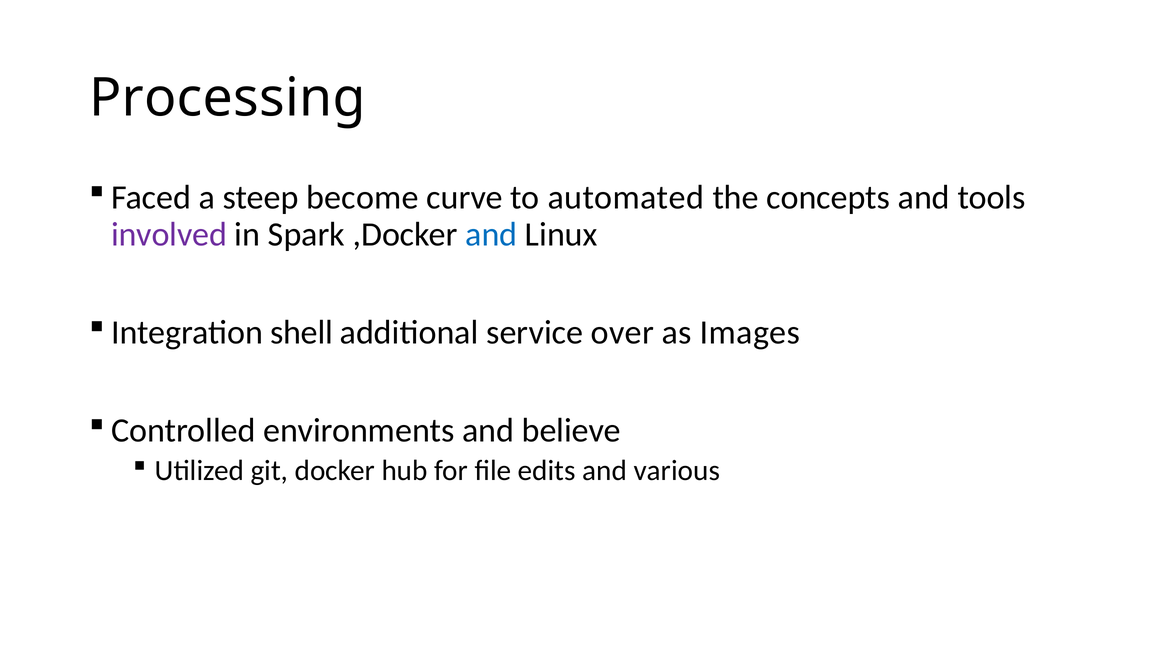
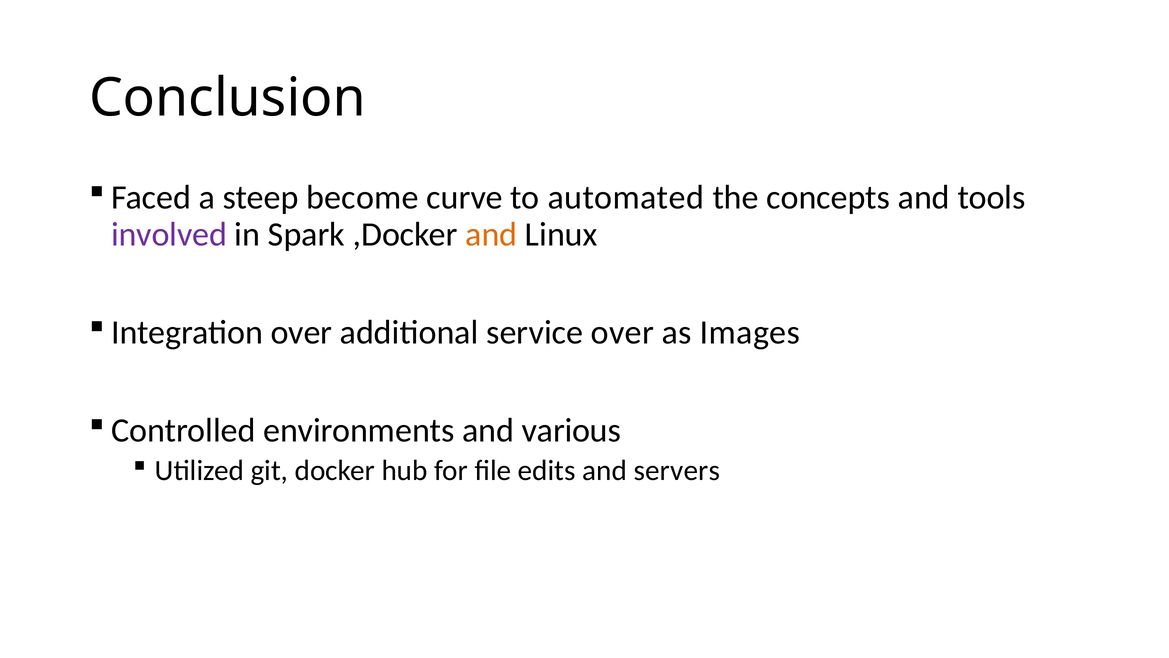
Processing: Processing -> Conclusion (227, 98)
and colour: blue -> orange (491, 234)
Integration shell: shell -> over (302, 332)
believe: believe -> various (571, 430)
various: various -> servers (677, 470)
